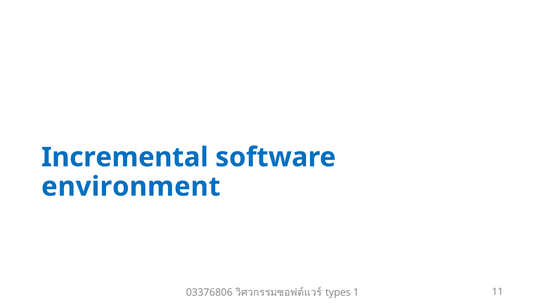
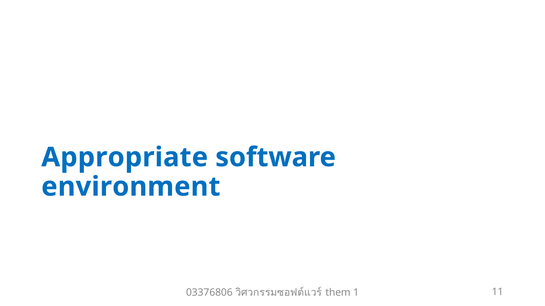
Incremental: Incremental -> Appropriate (125, 158)
types: types -> them (338, 293)
